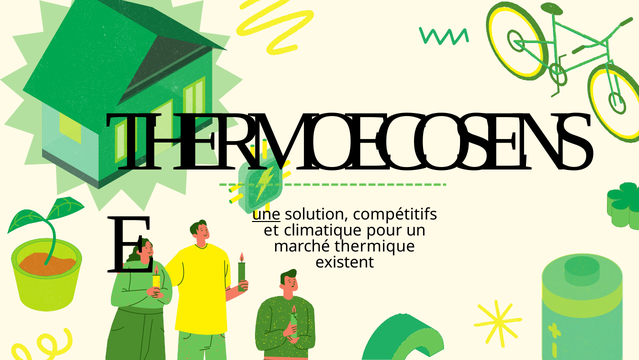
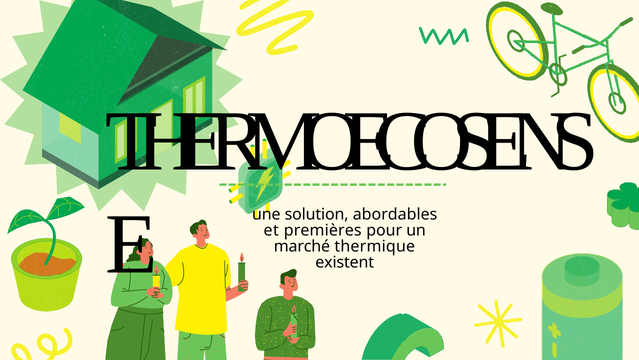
une underline: present -> none (266, 214)
compétitifs: compétitifs -> abordables (395, 214)
climatique: climatique -> premières (323, 230)
